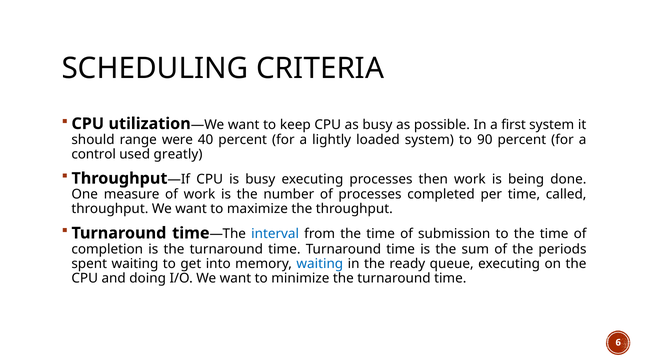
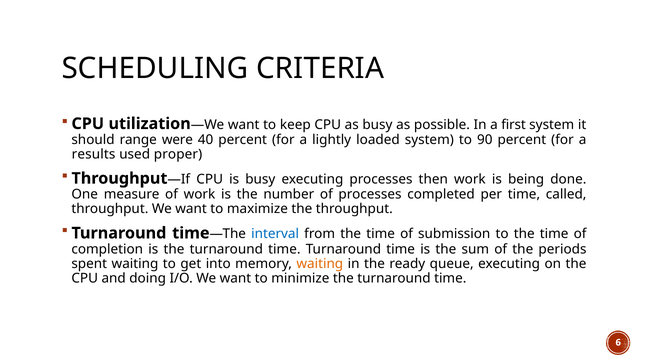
control: control -> results (94, 155)
greatly: greatly -> proper (178, 155)
waiting colour: blue -> orange (320, 264)
